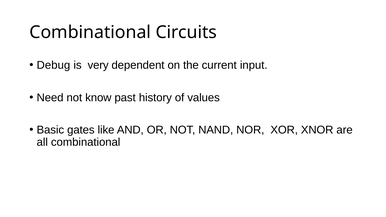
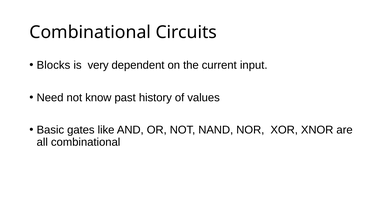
Debug: Debug -> Blocks (53, 65)
